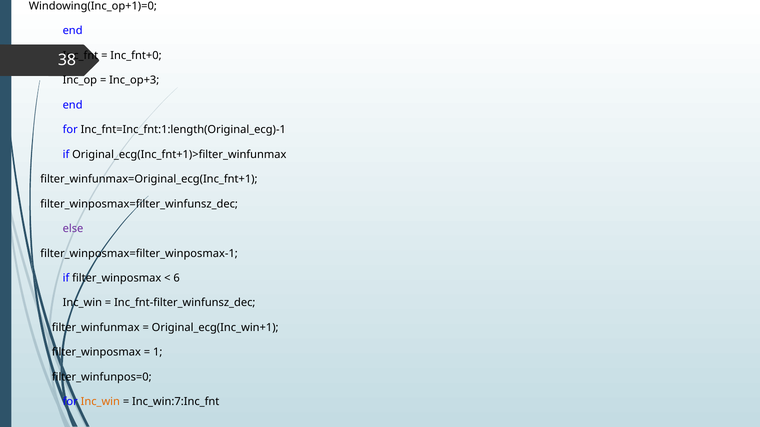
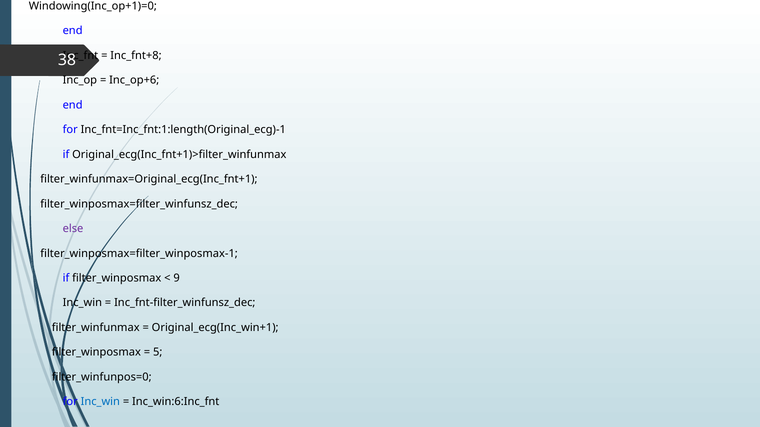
Inc_fnt+0: Inc_fnt+0 -> Inc_fnt+8 (136, 55)
Inc_op+3: Inc_op+3 -> Inc_op+6 (134, 80)
6: 6 -> 9 (177, 278)
1: 1 -> 5 (158, 353)
Inc_win colour: orange -> blue (100, 402)
Inc_win:7:Inc_fnt: Inc_win:7:Inc_fnt -> Inc_win:6:Inc_fnt (176, 402)
